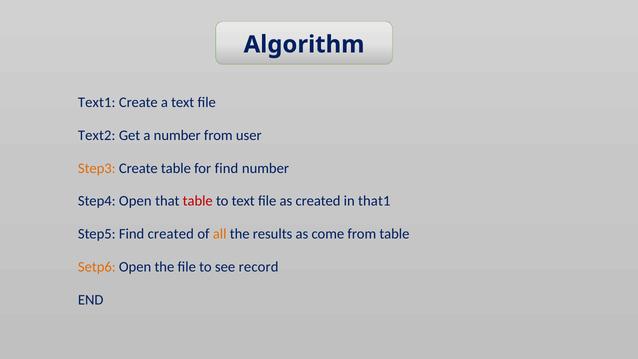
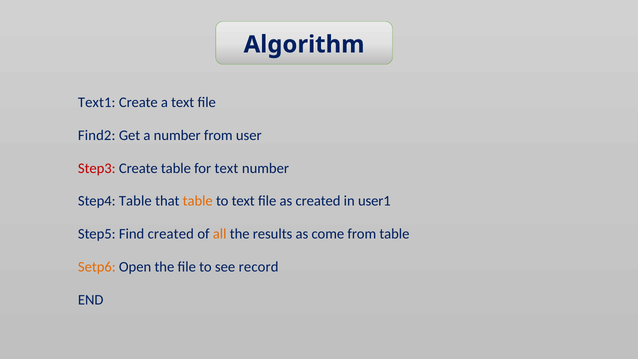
Text2: Text2 -> Find2 (97, 135)
Step3 colour: orange -> red (97, 168)
for find: find -> text (226, 168)
Step4 Open: Open -> Table (135, 201)
table colour: red -> orange (198, 201)
that1: that1 -> user1 (374, 201)
